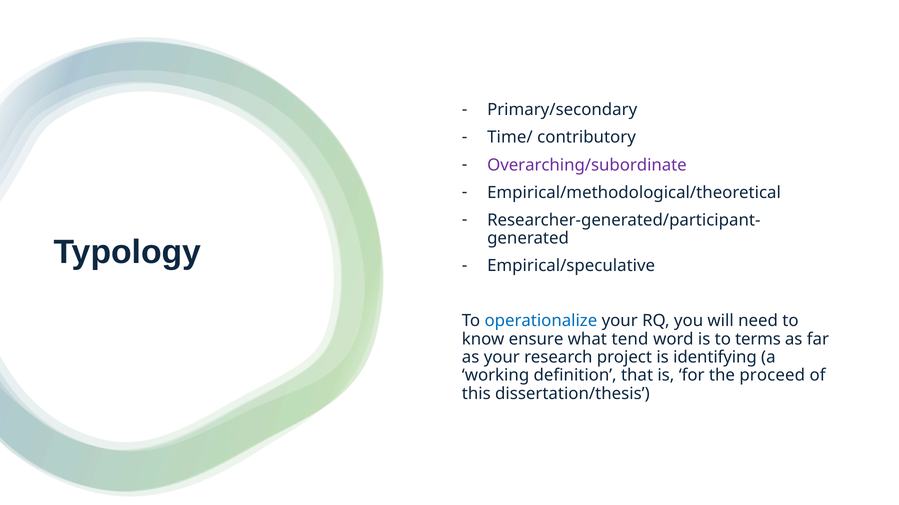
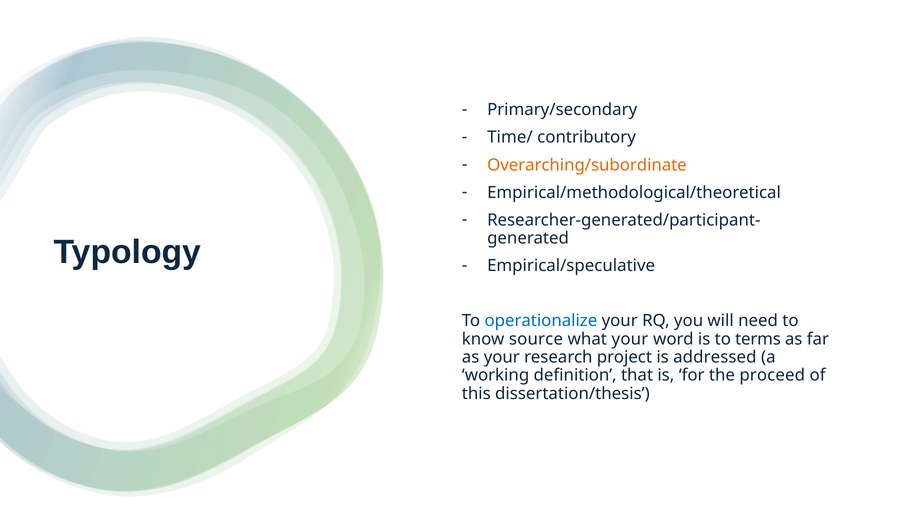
Overarching/subordinate colour: purple -> orange (587, 165)
ensure: ensure -> source (536, 339)
what tend: tend -> your (630, 339)
identifying: identifying -> addressed (715, 358)
